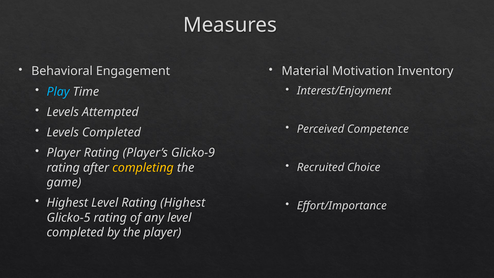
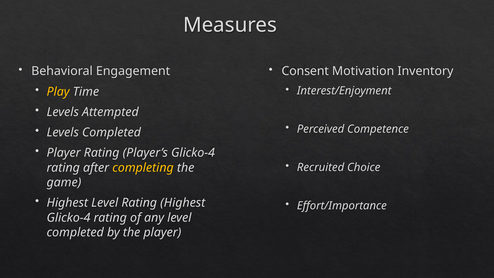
Material: Material -> Consent (305, 71)
Play colour: light blue -> yellow (58, 92)
Player’s Glicko-9: Glicko-9 -> Glicko-4 (193, 153)
Glicko-5: Glicko-5 -> Glicko-4 (69, 218)
